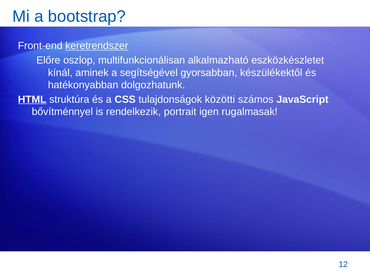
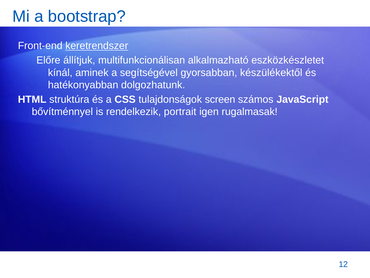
oszlop: oszlop -> állítjuk (79, 60)
HTML underline: present -> none (32, 99)
közötti: közötti -> screen (220, 99)
